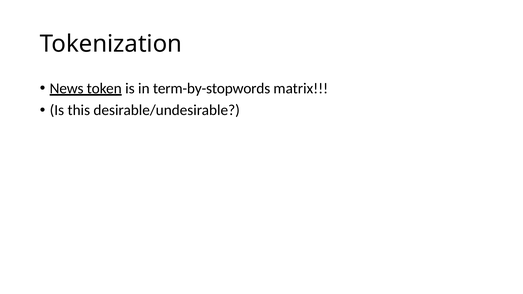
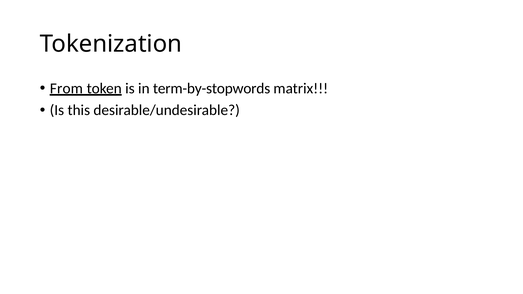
News: News -> From (66, 88)
